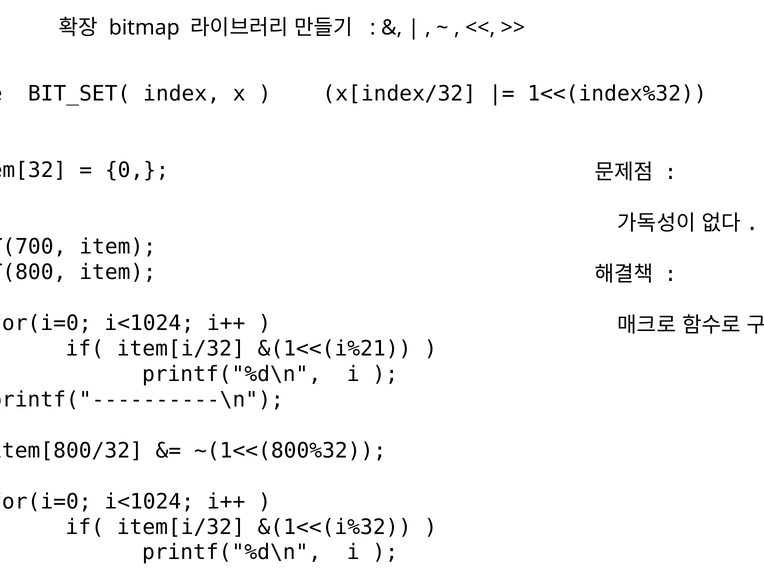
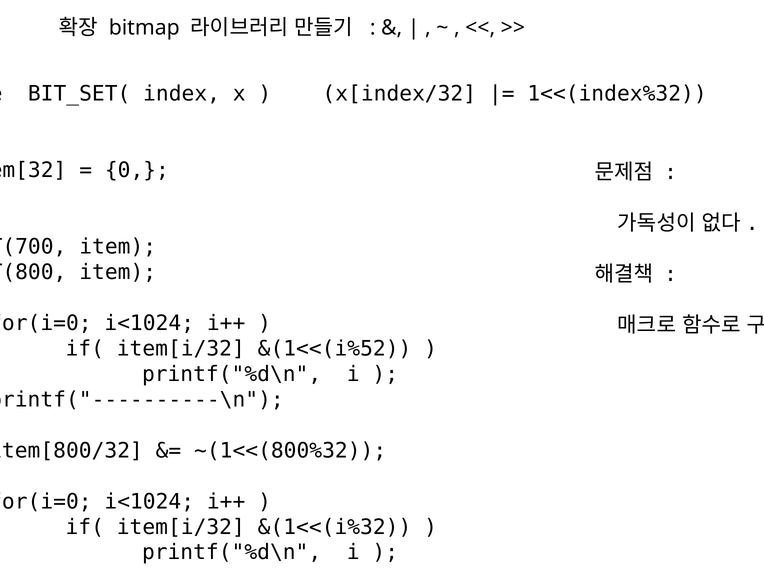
&(1<<(i%21: &(1<<(i%21 -> &(1<<(i%52 (335, 349)
